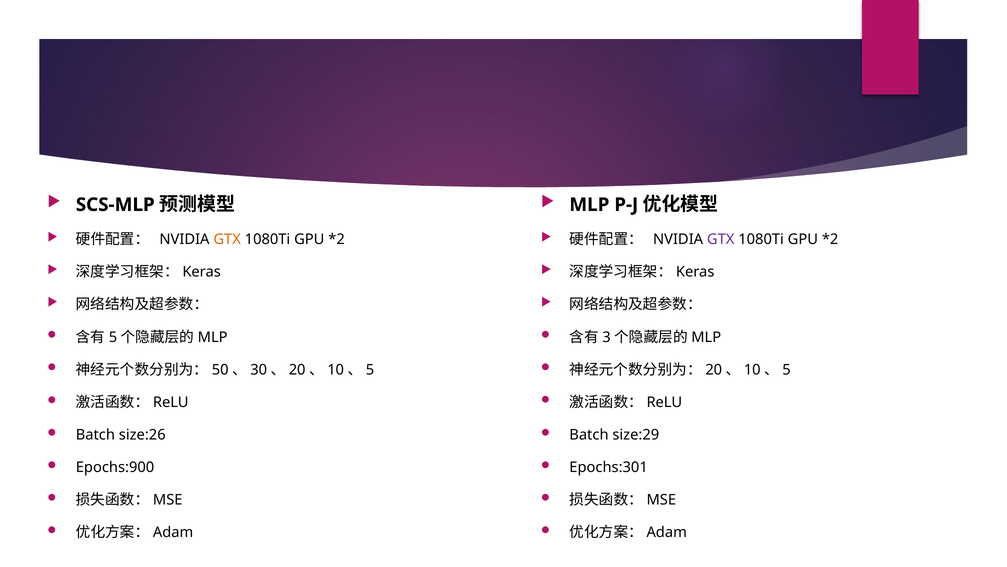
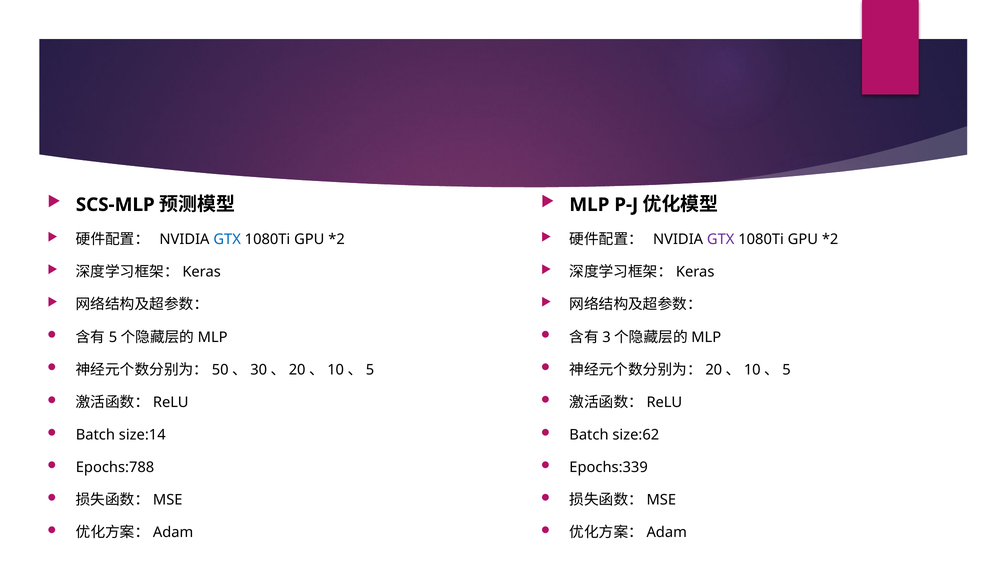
GTX colour: orange -> blue (227, 239)
size:26: size:26 -> size:14 (142, 434)
size:29: size:29 -> size:62 (636, 434)
Epochs:900: Epochs:900 -> Epochs:788 (115, 467)
Epochs:301: Epochs:301 -> Epochs:339 (609, 467)
